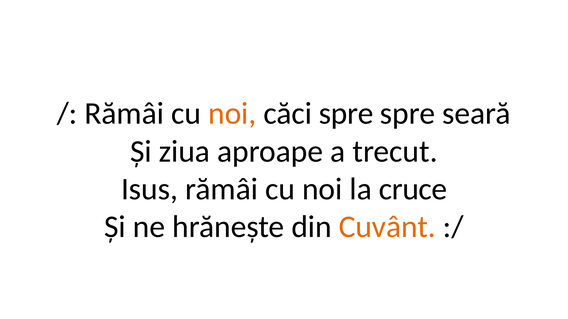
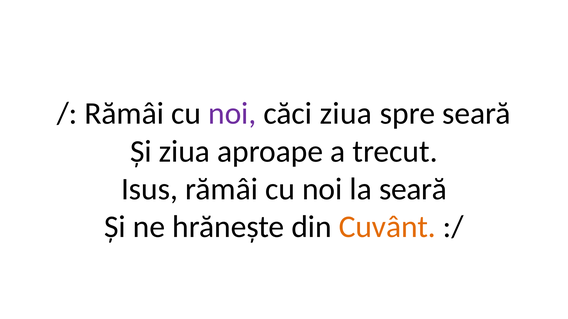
noi colour: orange -> purple (232, 114)
căci spre: spre -> ziua (346, 114)
la cruce: cruce -> seară (413, 189)
